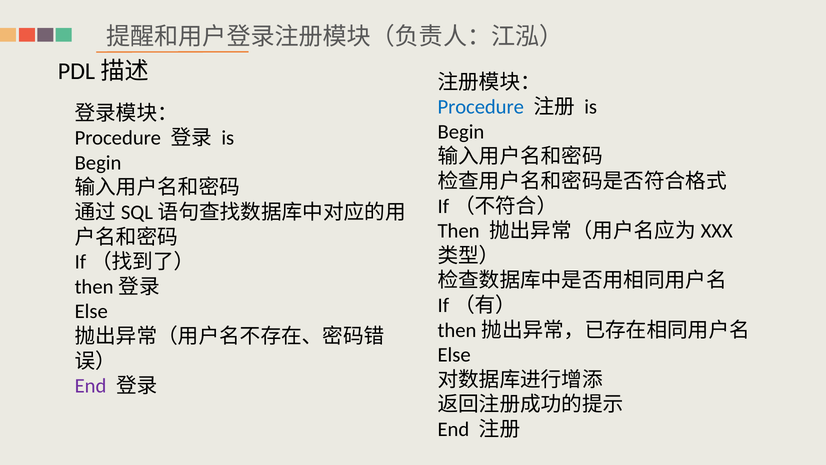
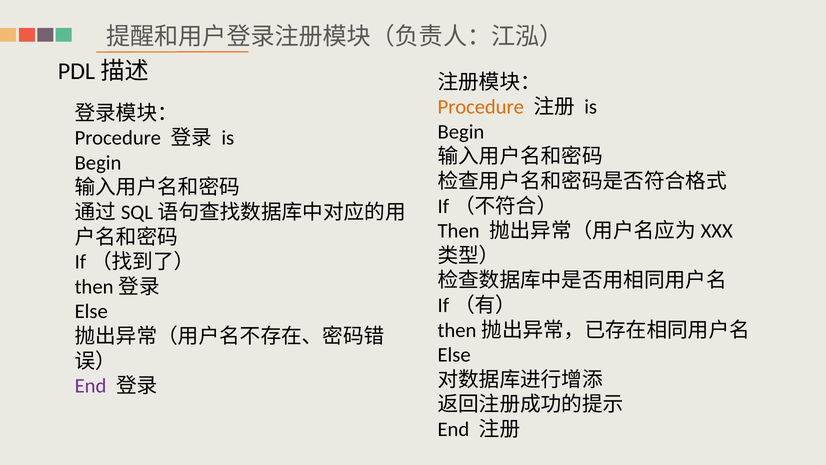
Procedure colour: blue -> orange (481, 107)
